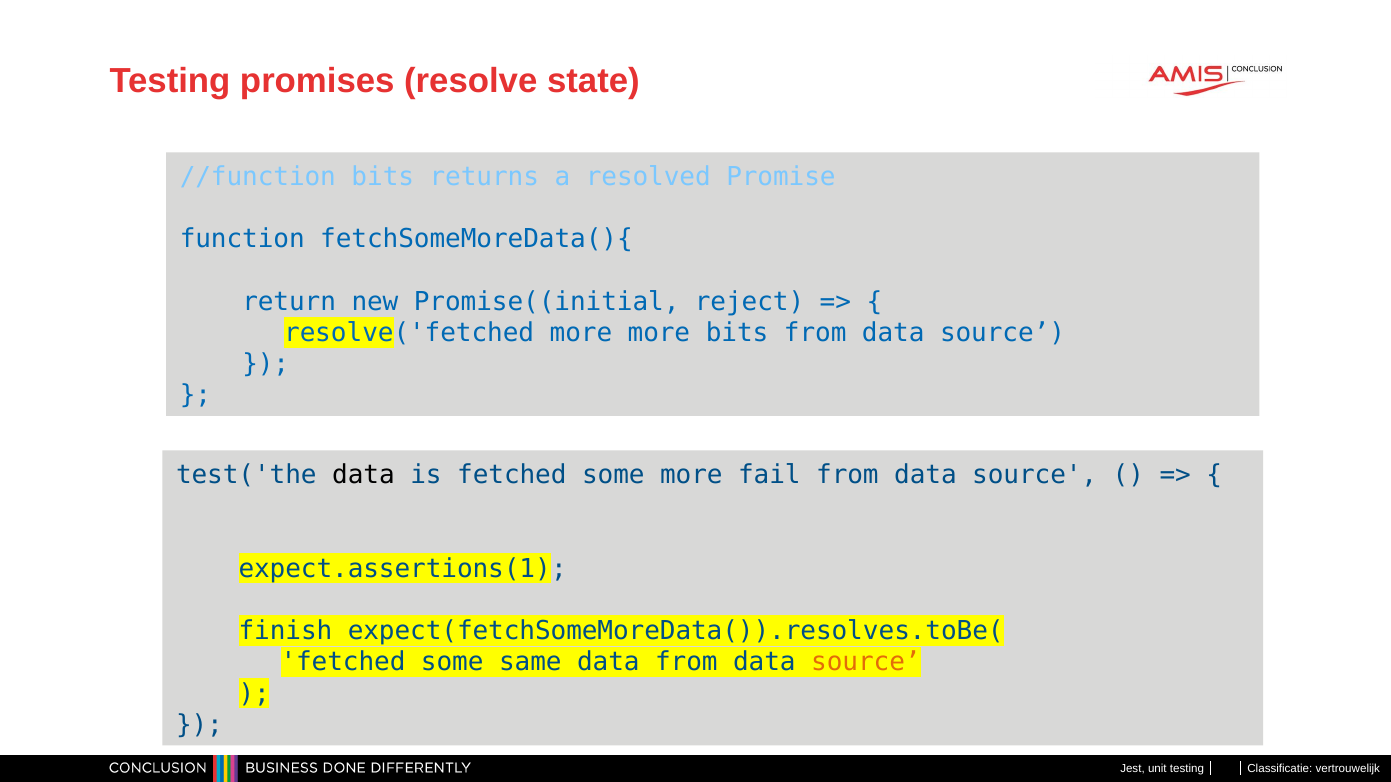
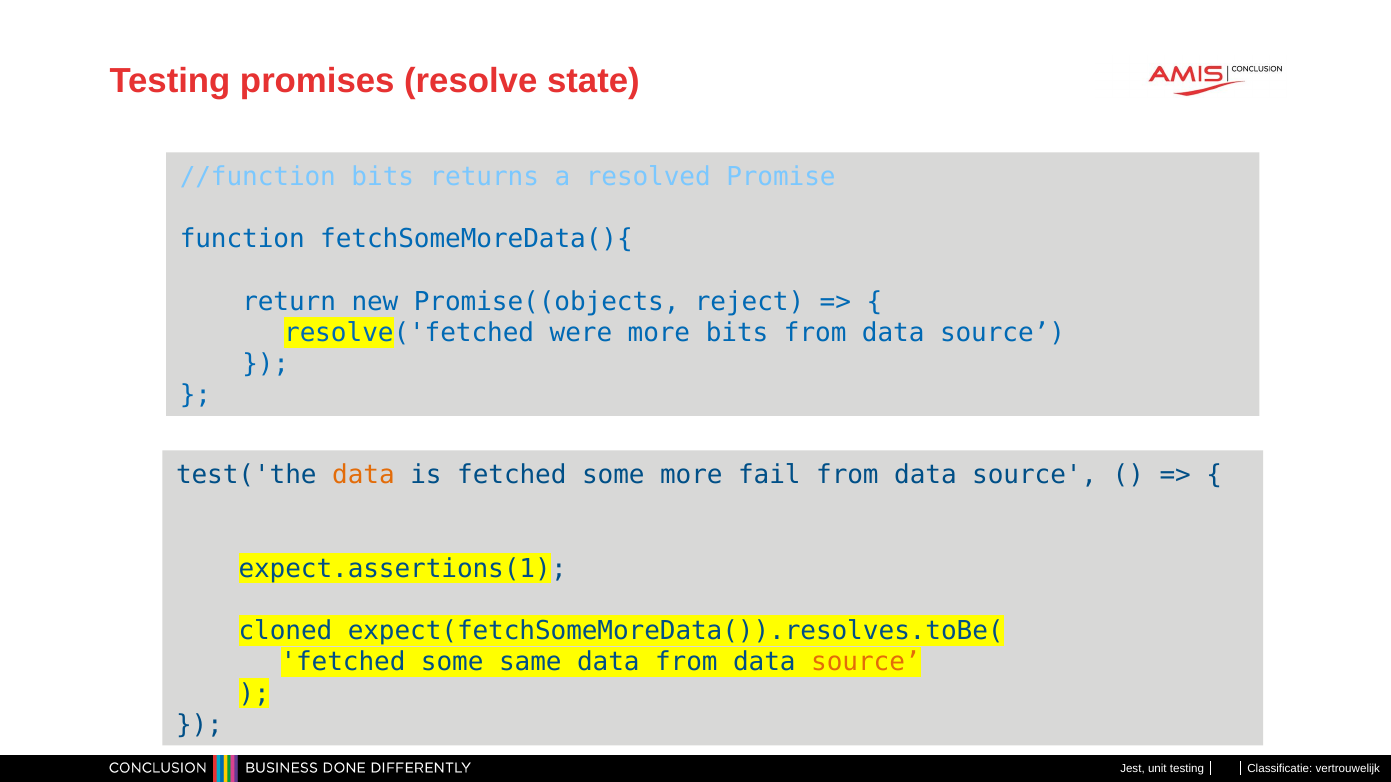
Promise((initial: Promise((initial -> Promise((objects (547, 302)
resolve('fetched more: more -> were (581, 333)
data colour: black -> orange (363, 475)
finish: finish -> cloned (285, 631)
